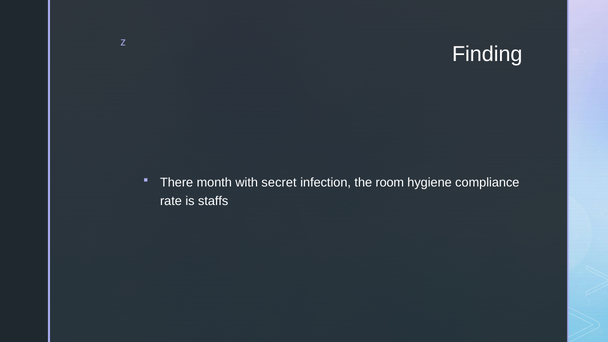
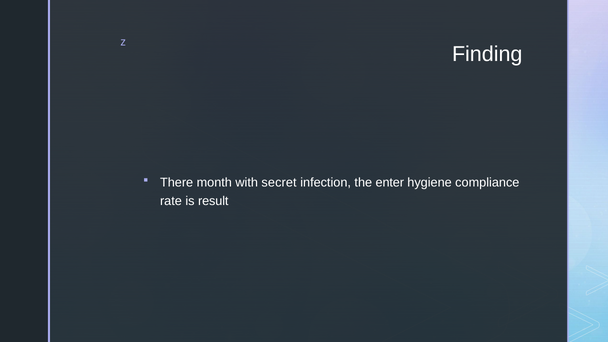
room: room -> enter (390, 183)
staffs: staffs -> result (213, 201)
